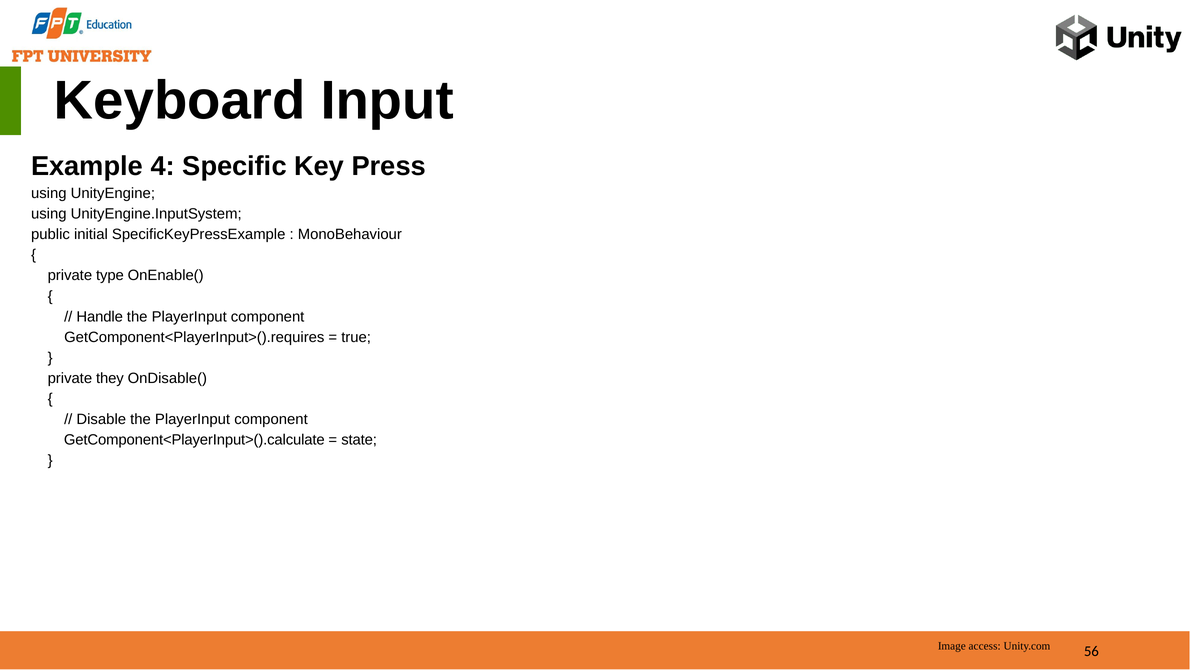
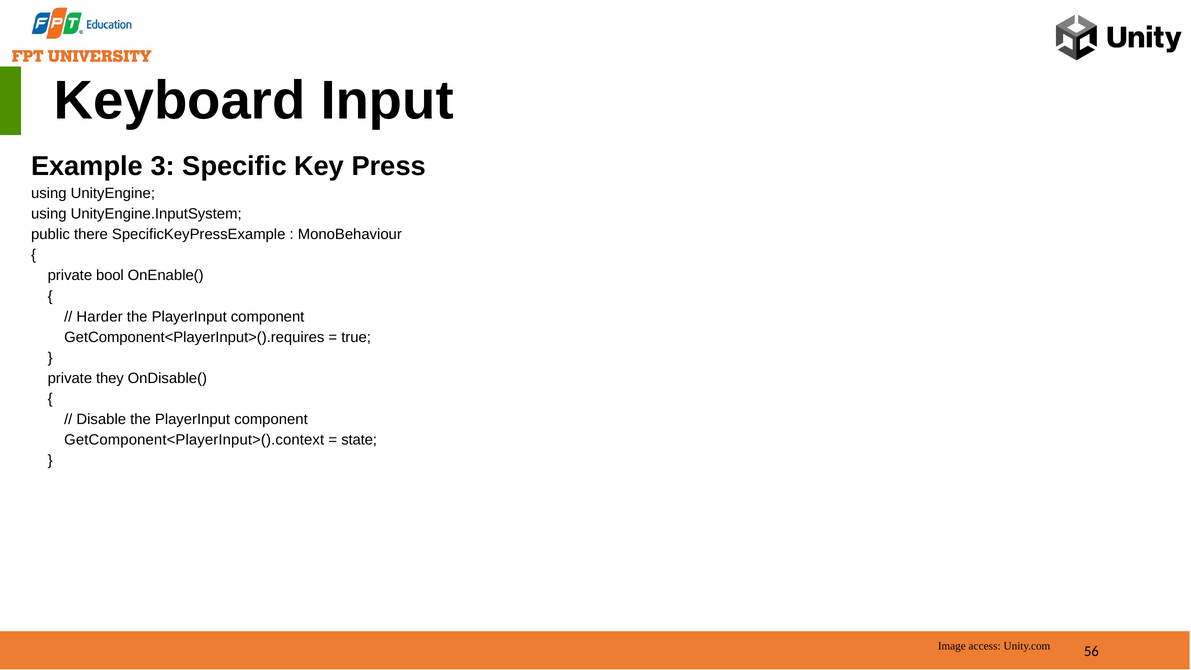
4: 4 -> 3 (163, 166)
initial: initial -> there (91, 234)
type: type -> bool (110, 276)
Handle: Handle -> Harder (100, 317)
GetComponent<PlayerInput>().calculate: GetComponent<PlayerInput>().calculate -> GetComponent<PlayerInput>().context (194, 440)
